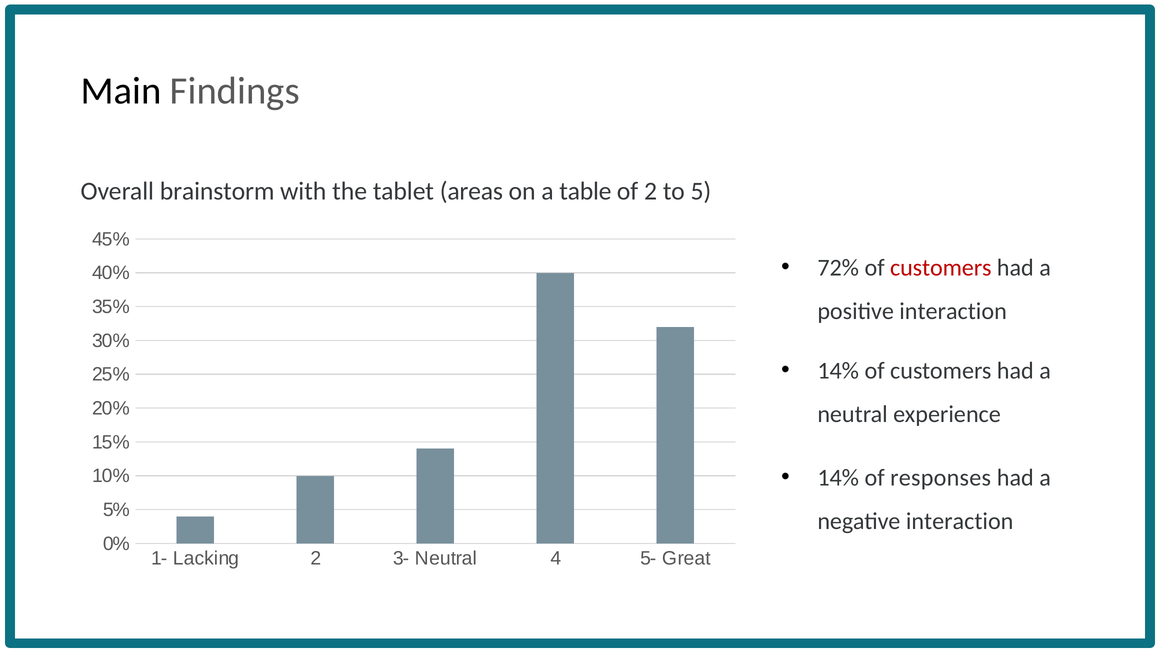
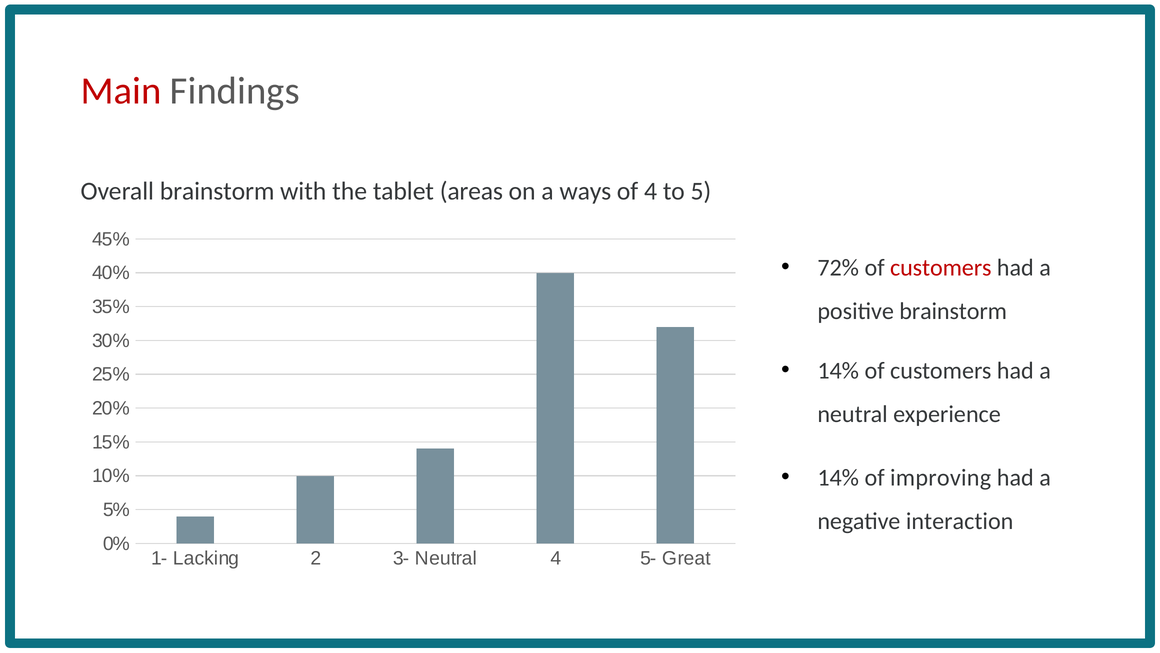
Main colour: black -> red (121, 91)
table: table -> ways (585, 191)
of 2: 2 -> 4 (651, 191)
positive interaction: interaction -> brainstorm (953, 311)
responses: responses -> improving (941, 477)
